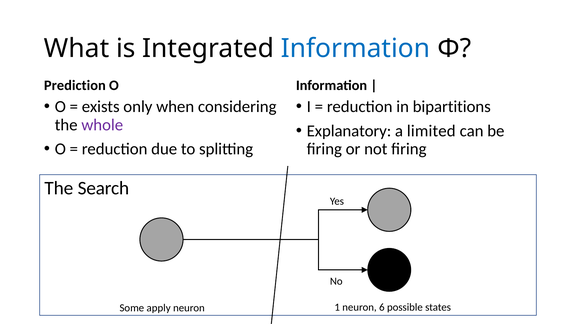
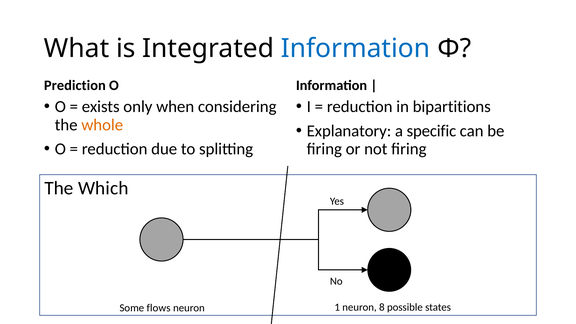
whole colour: purple -> orange (102, 125)
limited: limited -> specific (431, 131)
Search: Search -> Which (103, 188)
6: 6 -> 8 (382, 307)
apply: apply -> flows (159, 308)
